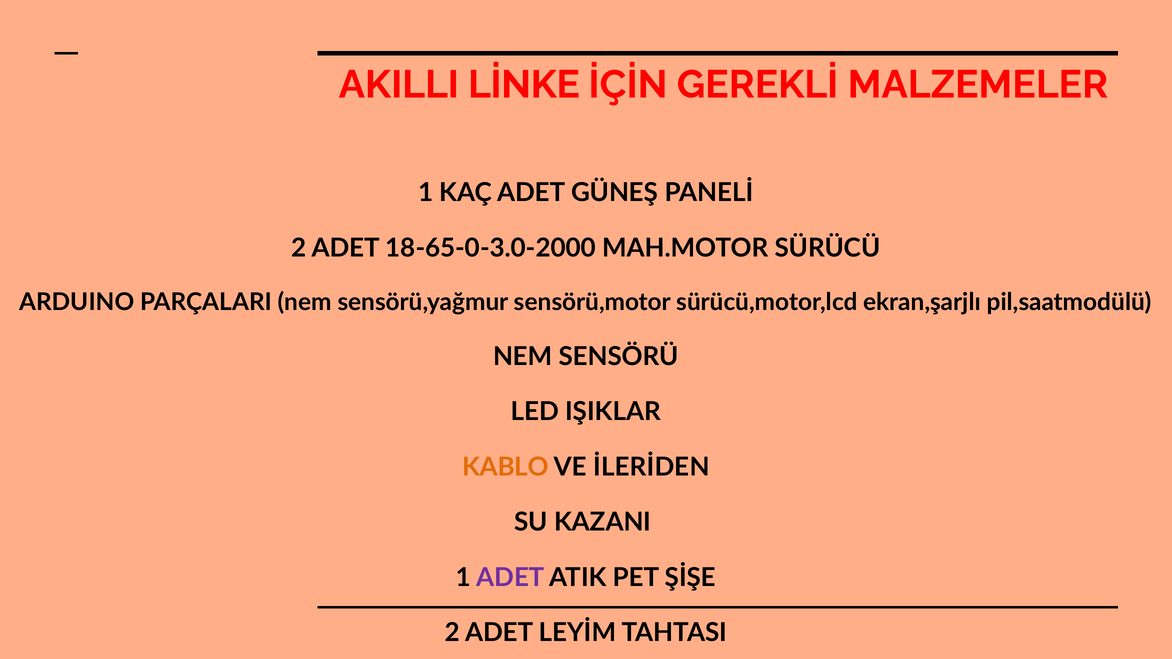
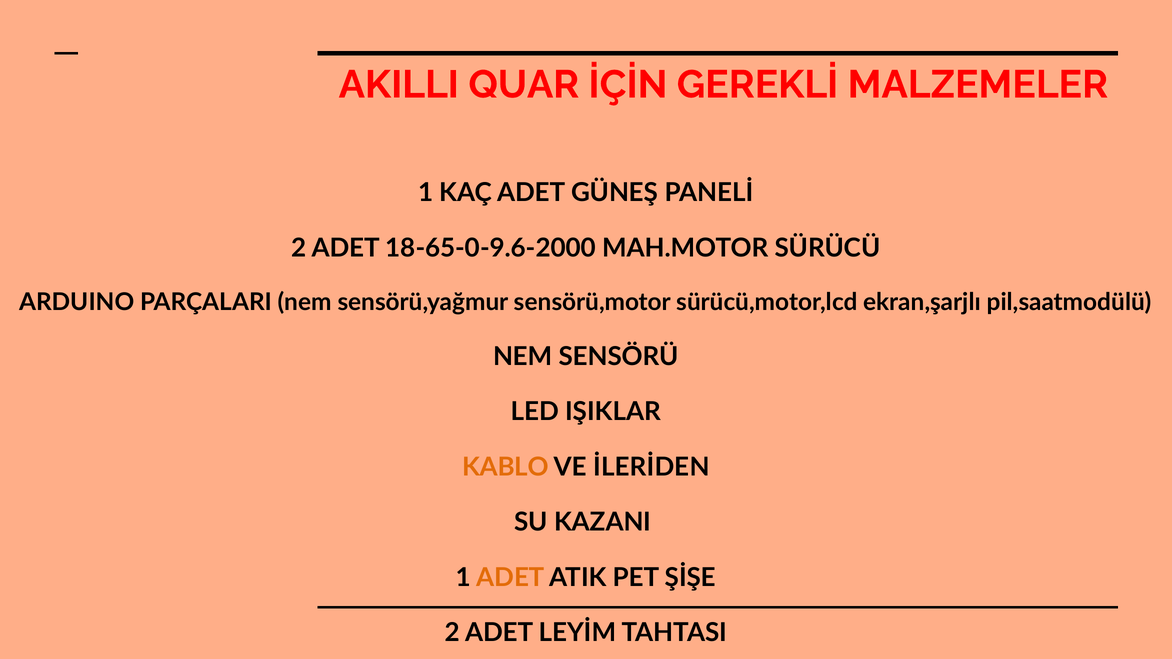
LİNKE: LİNKE -> QUAR (524, 85)
18-65-0-3.0-2000: 18-65-0-3.0-2000 -> 18-65-0-9.6-2000 (491, 248)
ADET colour: purple -> orange (510, 578)
